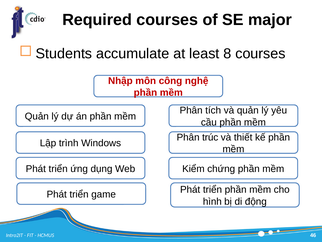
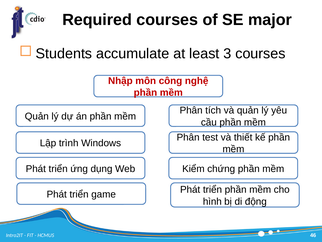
8: 8 -> 3 (227, 54)
trúc: trúc -> test (210, 137)
